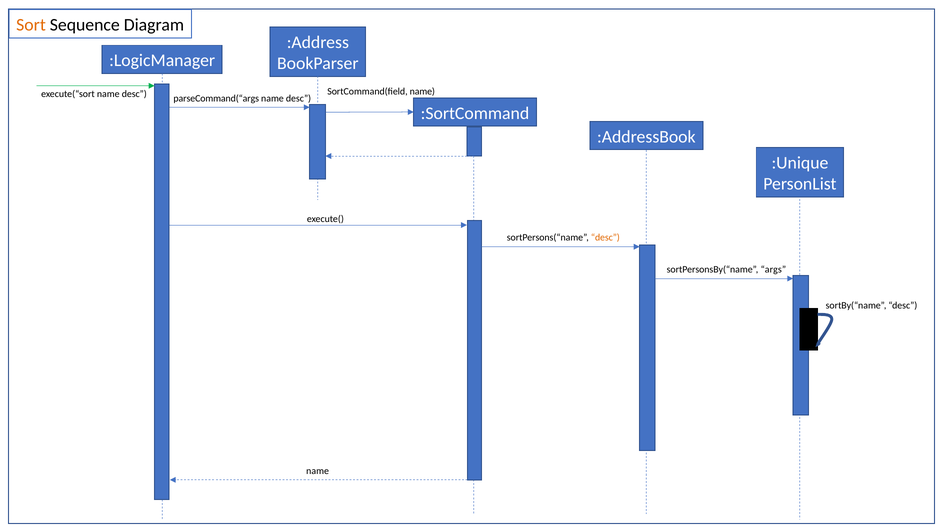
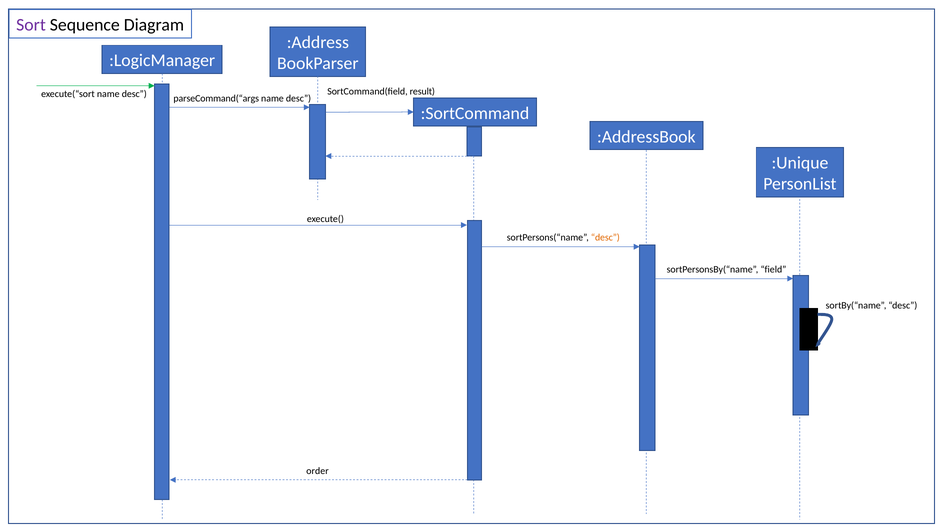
Sort colour: orange -> purple (31, 25)
SortCommand(field name: name -> result (422, 91)
args: args -> field (773, 270)
name: name -> order (318, 471)
